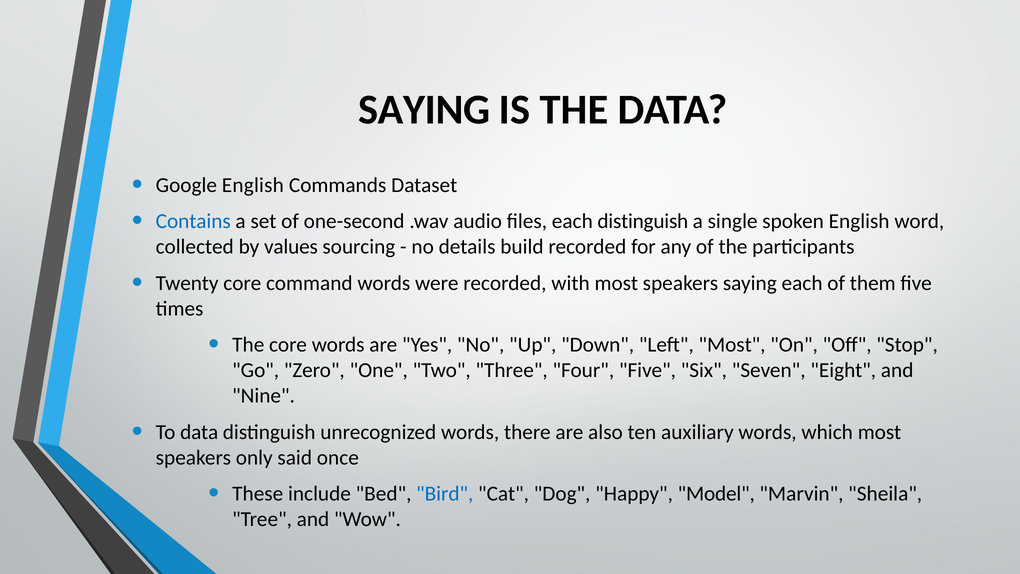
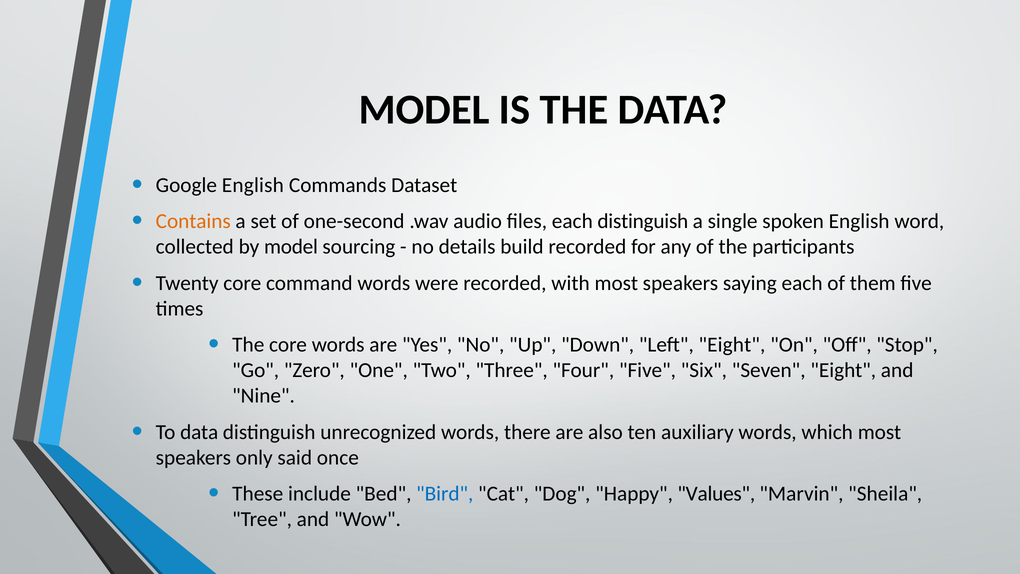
SAYING: SAYING -> MODEL (424, 110)
Contains colour: blue -> orange (193, 221)
by values: values -> model (291, 247)
Left Most: Most -> Eight (732, 345)
Model: Model -> Values (716, 494)
